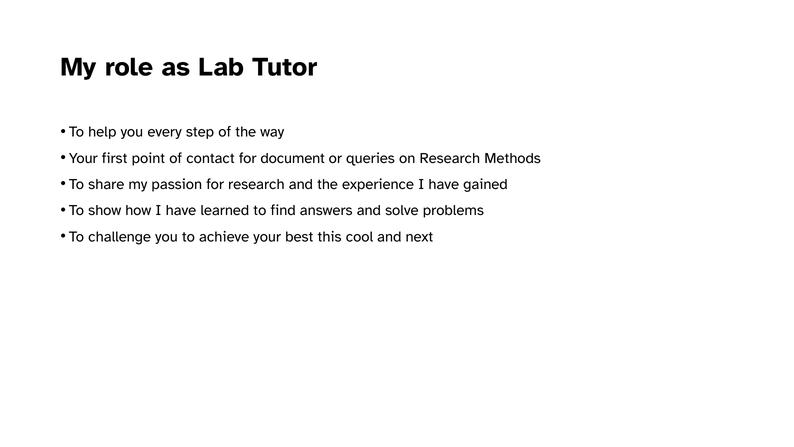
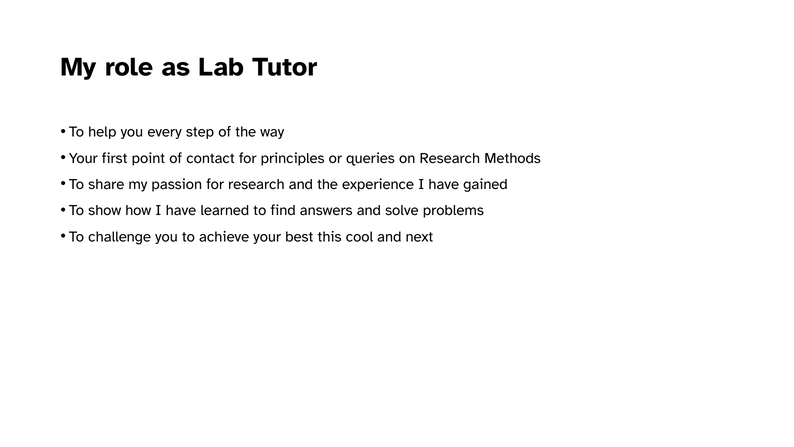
document: document -> principles (293, 158)
